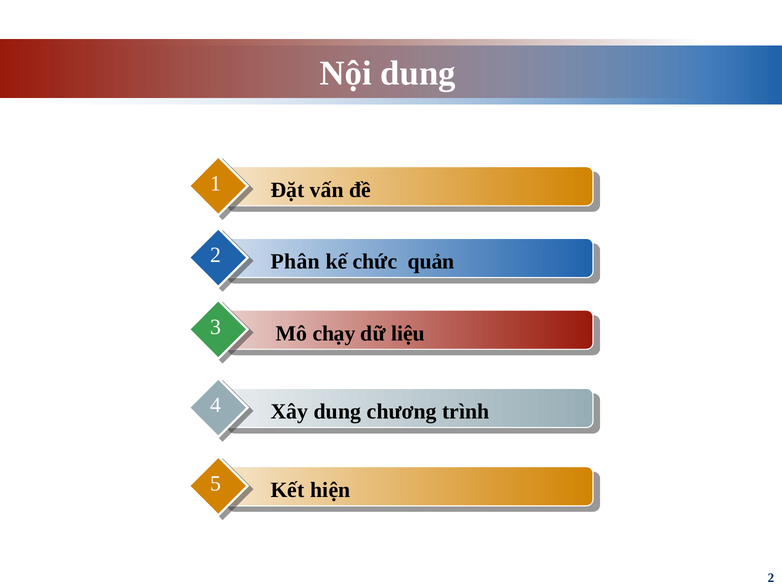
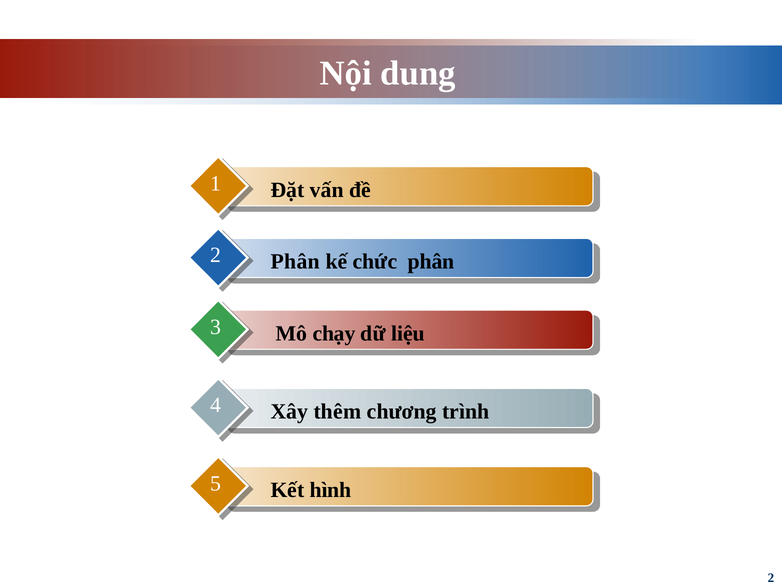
chức quản: quản -> phân (431, 261)
Xây dung: dung -> thêm (337, 411)
hiện: hiện -> hình (330, 490)
